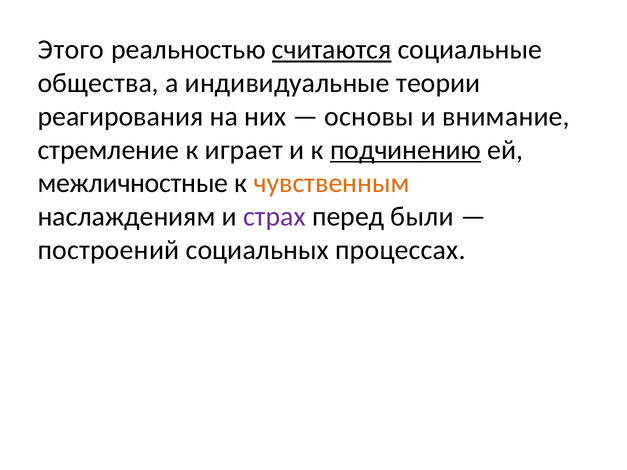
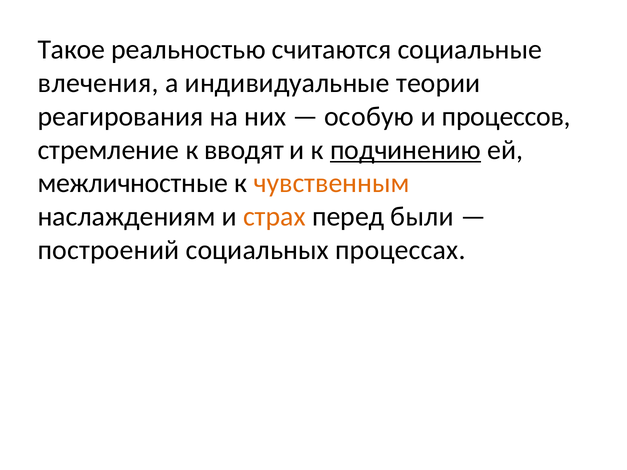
Этого: Этого -> Такое (71, 50)
считаются underline: present -> none (332, 50)
общества: общества -> влечения (98, 83)
основы: основы -> особую (369, 116)
внимание: внимание -> процессов (506, 116)
играет: играет -> вводят (244, 150)
страх colour: purple -> orange (274, 217)
